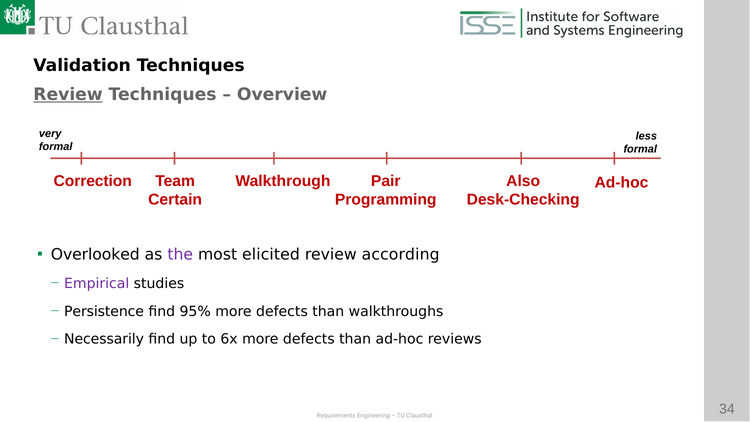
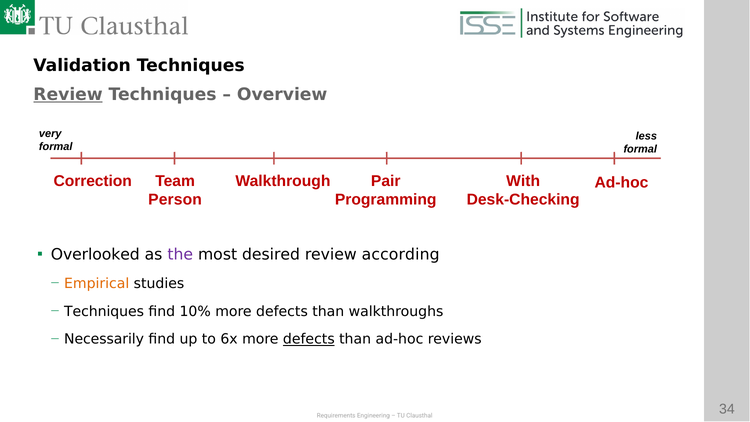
Also: Also -> With (523, 181)
Certain: Certain -> Person (175, 200)
elicited: elicited -> desired (271, 255)
Empirical colour: purple -> orange (97, 283)
Persistence: Persistence -> Techniques (104, 311)
95%: 95% -> 10% (195, 311)
defects underline: none -> present (309, 339)
